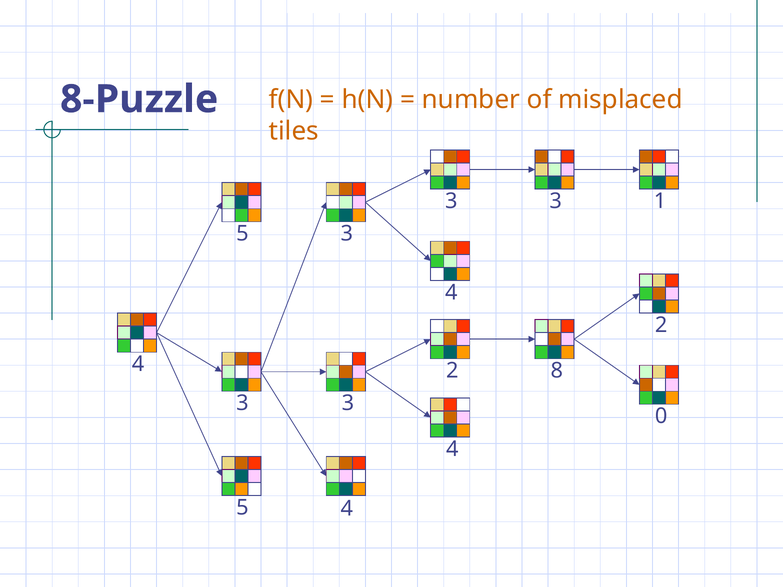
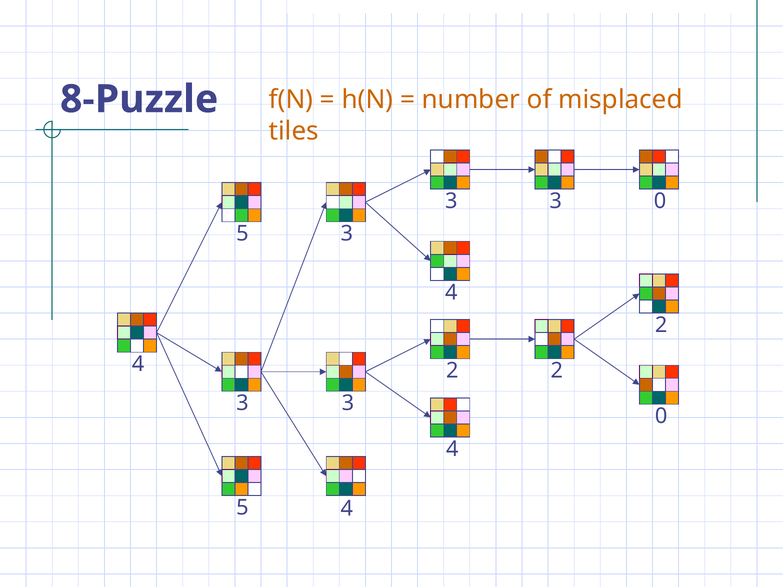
3 1: 1 -> 0 (660, 201)
8: 8 -> 2 (557, 371)
